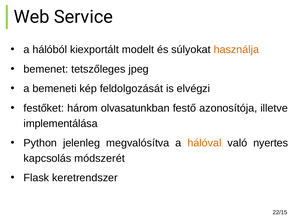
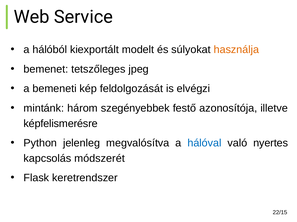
festőket: festőket -> mintánk (44, 108)
olvasatunkban: olvasatunkban -> szegényebbek (135, 108)
implementálása: implementálása -> képfelismerésre (61, 124)
hálóval colour: orange -> blue (204, 143)
